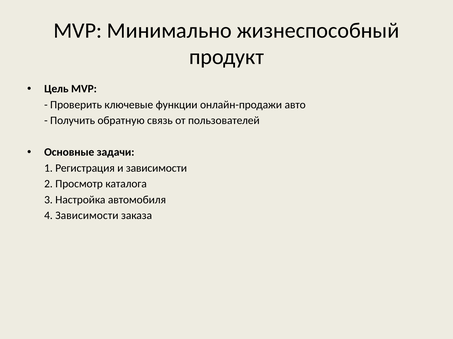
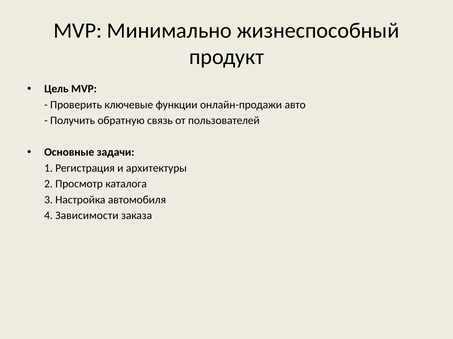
и зависимости: зависимости -> архитектуры (156, 168)
